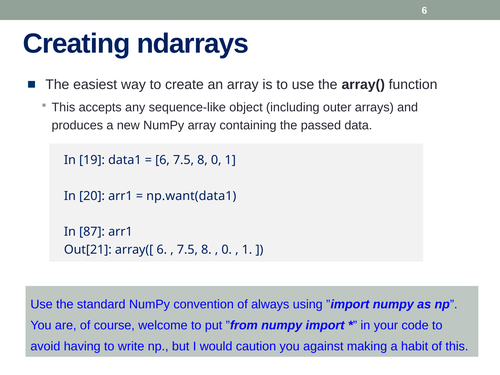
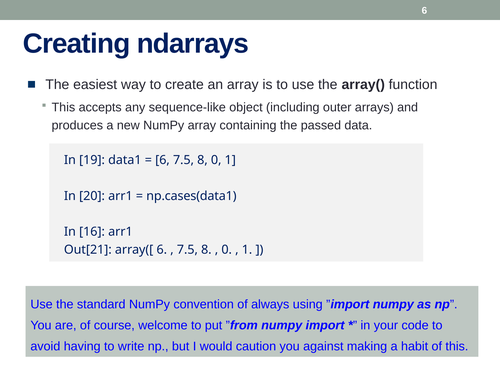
np.want(data1: np.want(data1 -> np.cases(data1 (191, 196)
87: 87 -> 16 (92, 232)
